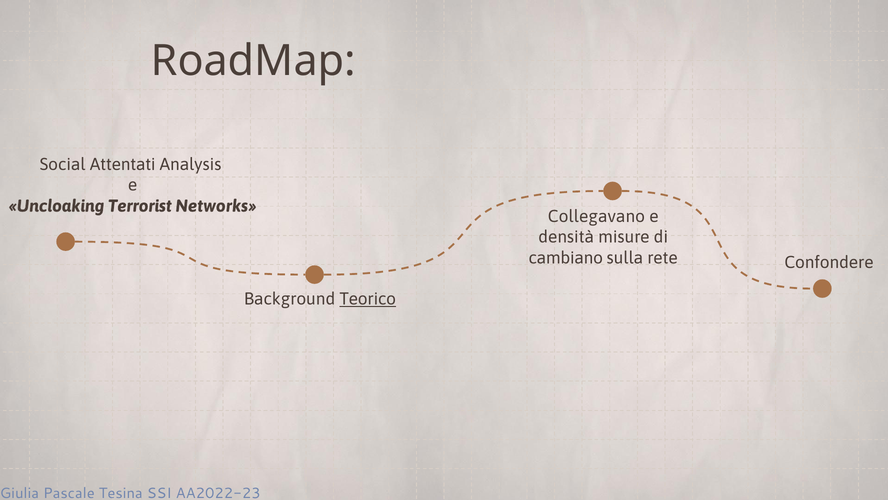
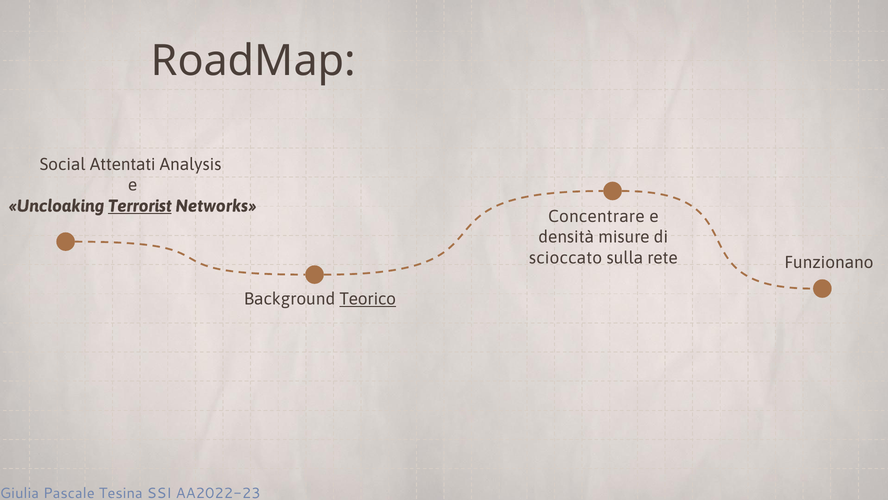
Terrorist underline: none -> present (140, 206)
Collegavano: Collegavano -> Concentrare (596, 216)
cambiano: cambiano -> scioccato (566, 258)
Confondere: Confondere -> Funzionano (829, 262)
